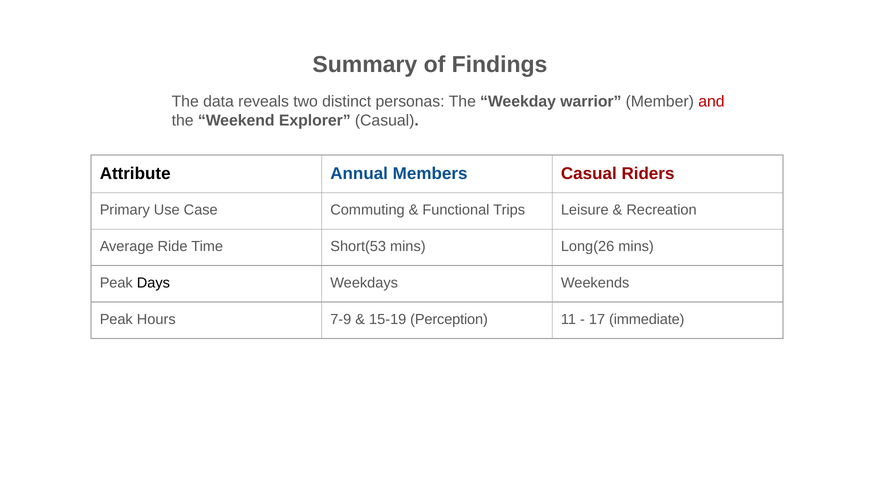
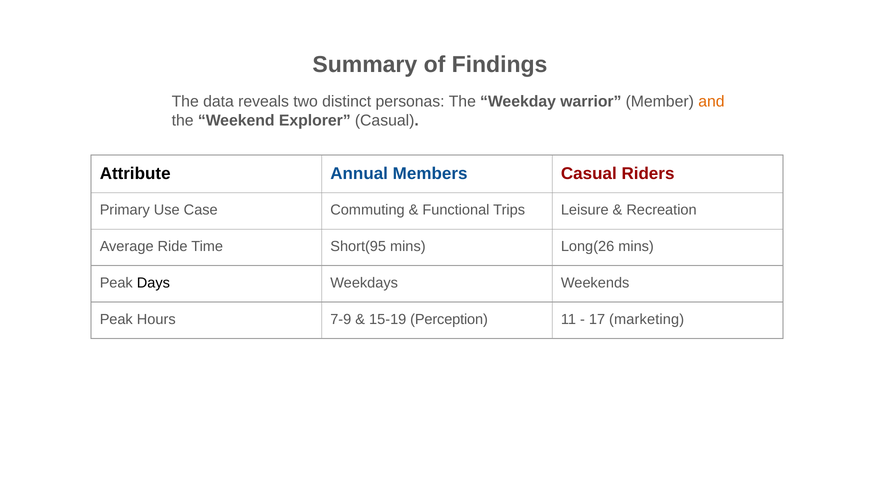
and colour: red -> orange (711, 101)
Short(53: Short(53 -> Short(95 (358, 246)
immediate: immediate -> marketing (647, 319)
